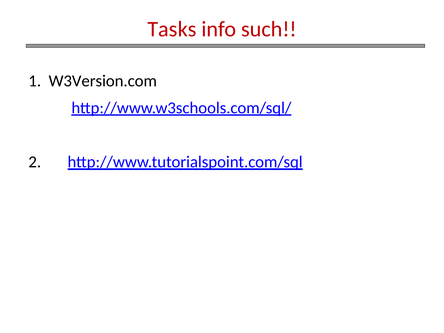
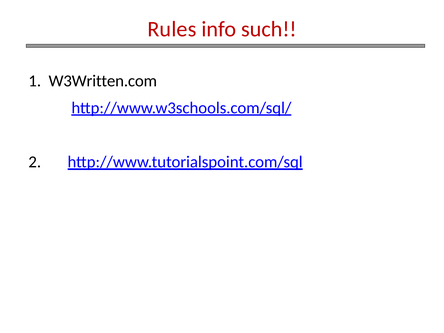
Tasks: Tasks -> Rules (172, 29)
W3Version.com: W3Version.com -> W3Written.com (103, 81)
